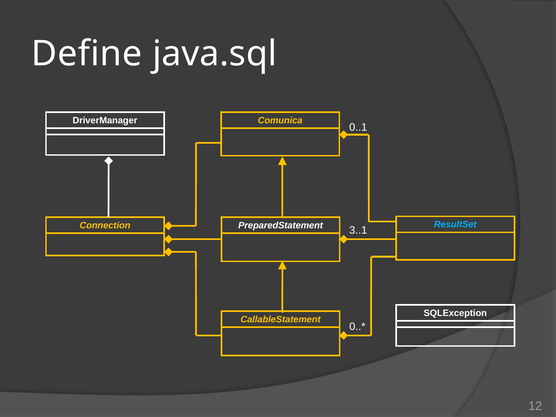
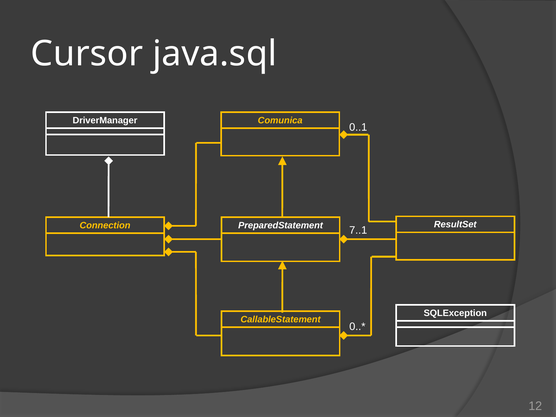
Define: Define -> Cursor (87, 54)
ResultSet colour: light blue -> white (455, 224)
3..1: 3..1 -> 7..1 (358, 230)
